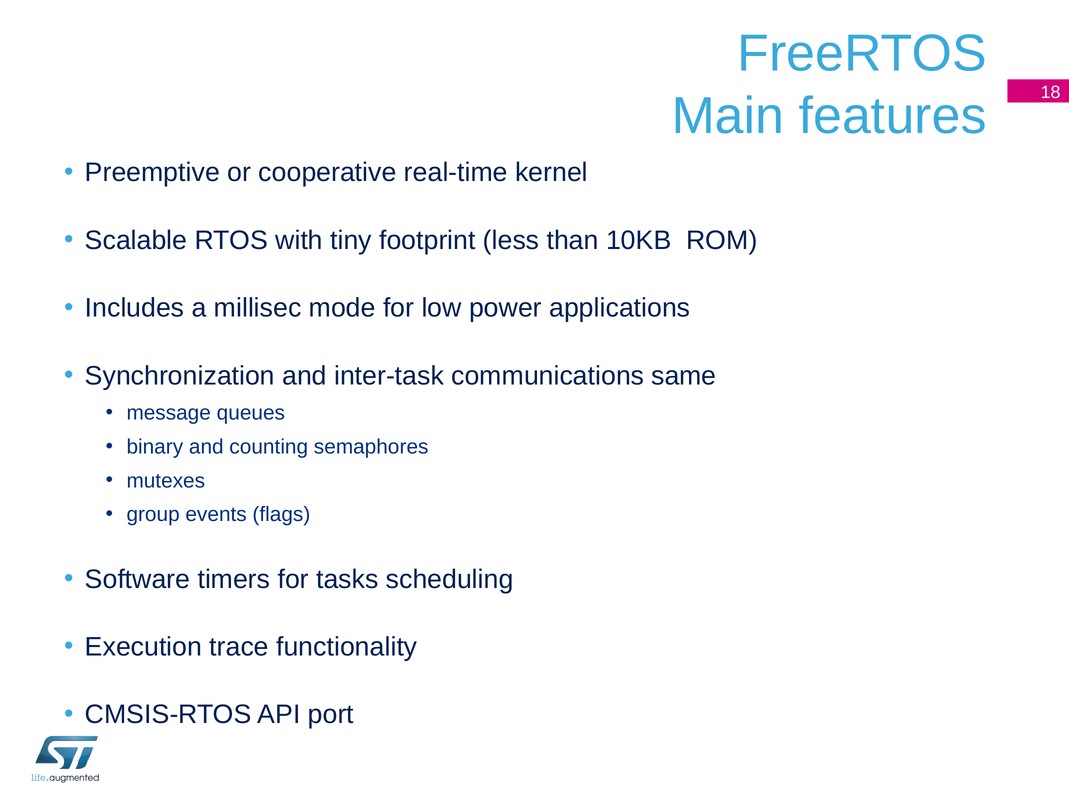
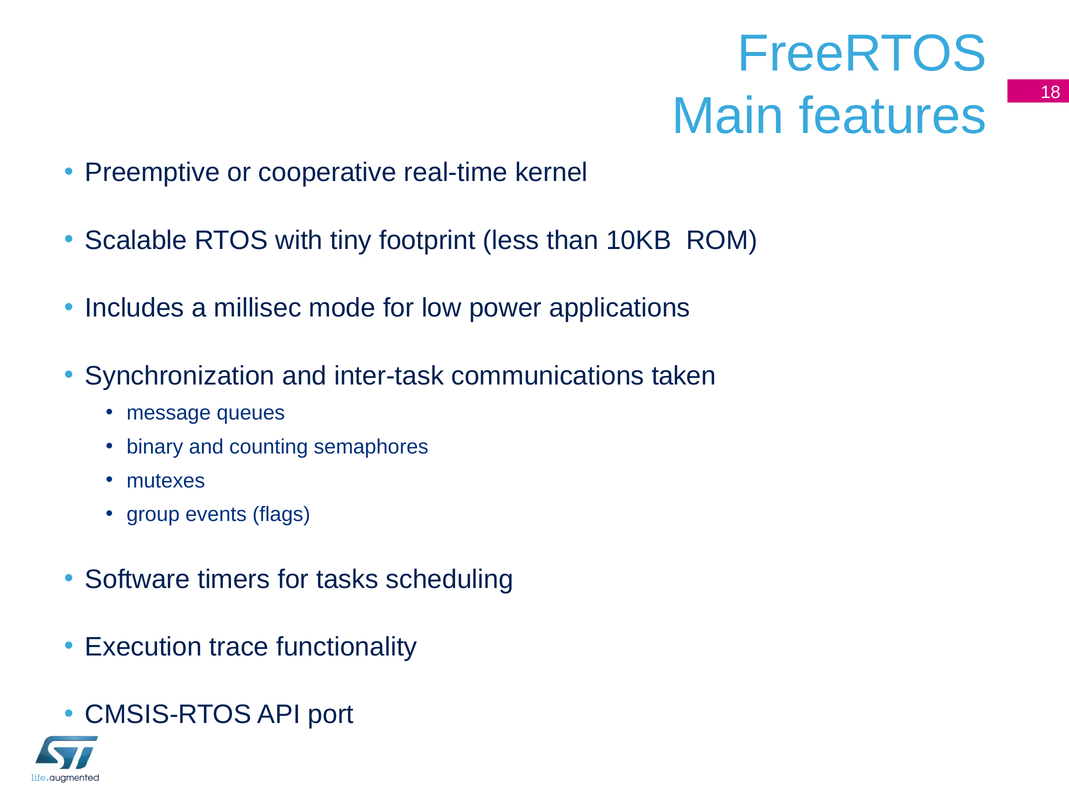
same: same -> taken (684, 376)
